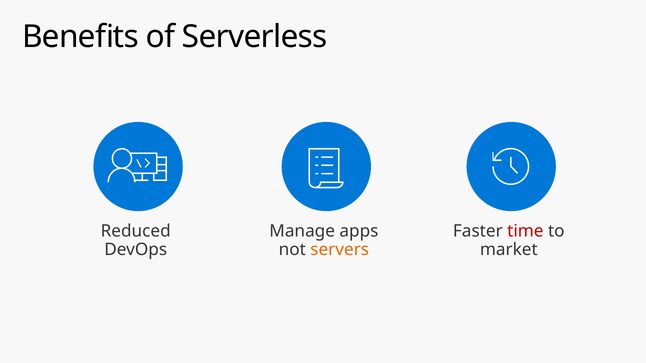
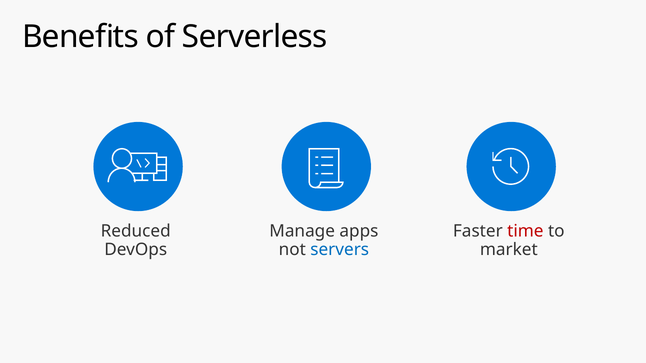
servers colour: orange -> blue (340, 250)
